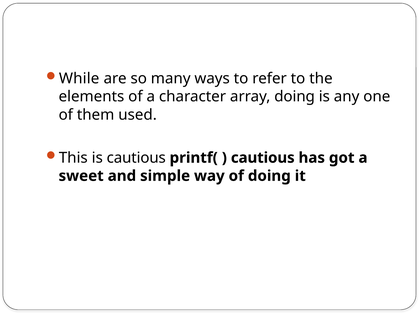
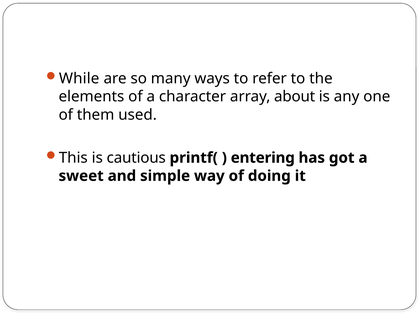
array doing: doing -> about (295, 97)
cautious: cautious -> entering (263, 158)
